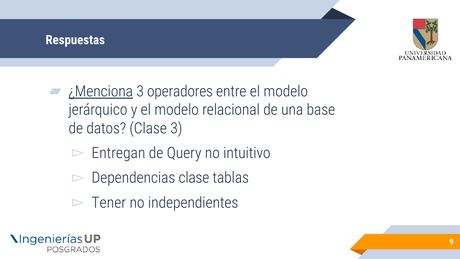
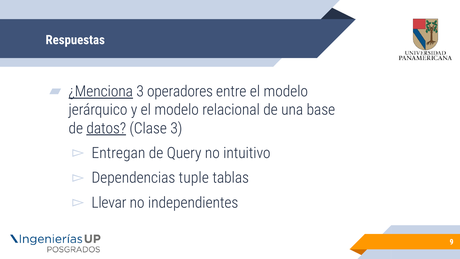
datos underline: none -> present (106, 128)
Dependencias clase: clase -> tuple (194, 178)
Tener: Tener -> Llevar (109, 203)
